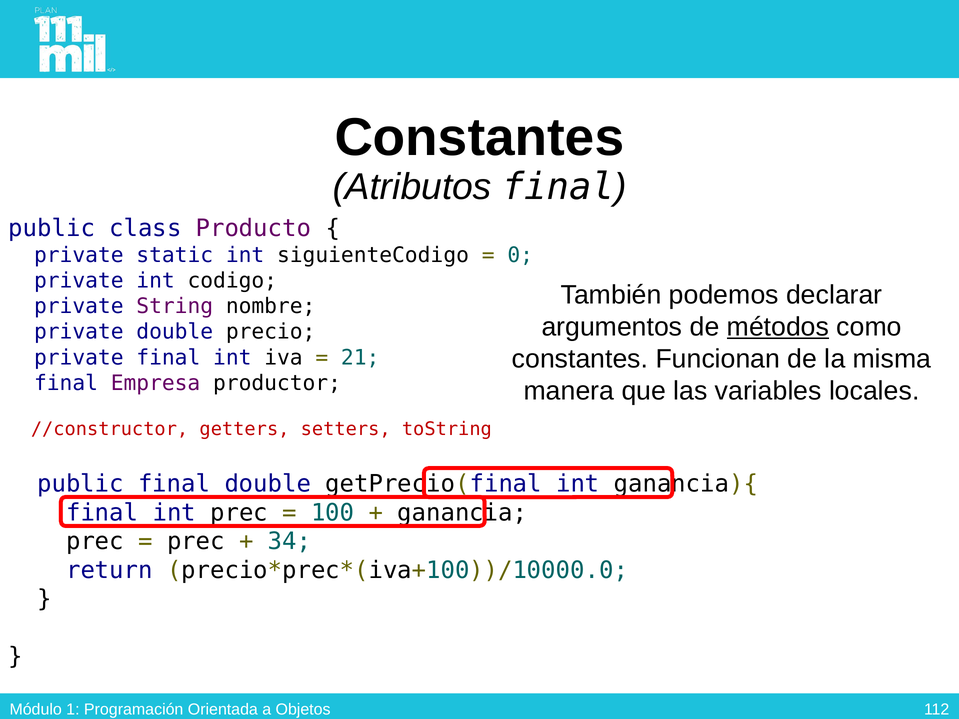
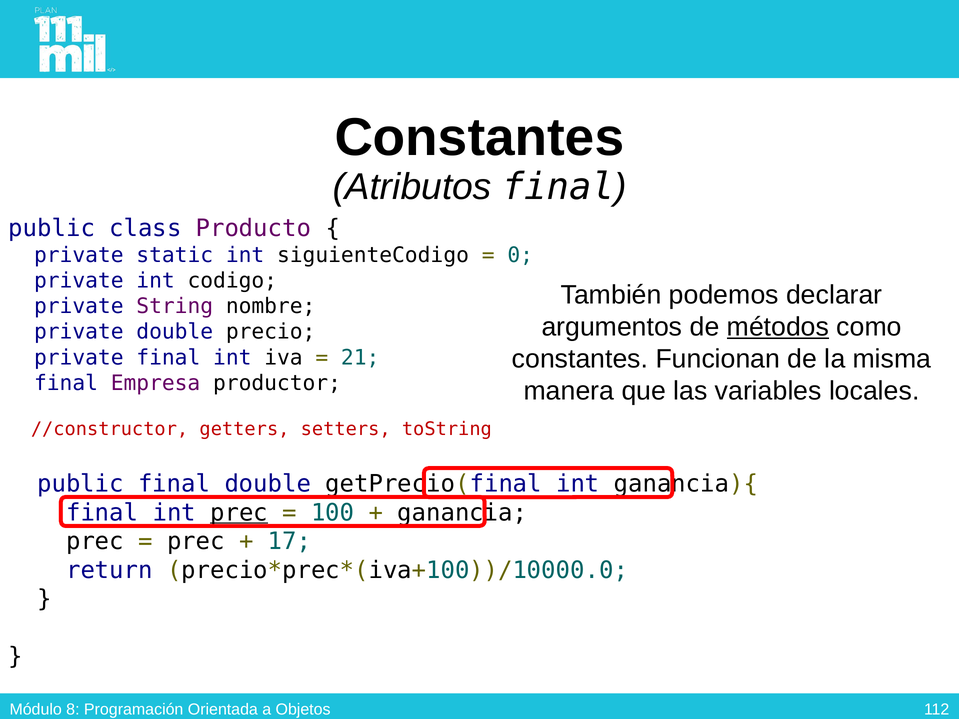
prec underline: none -> present (239, 513)
34: 34 -> 17 (289, 542)
1: 1 -> 8 (73, 710)
